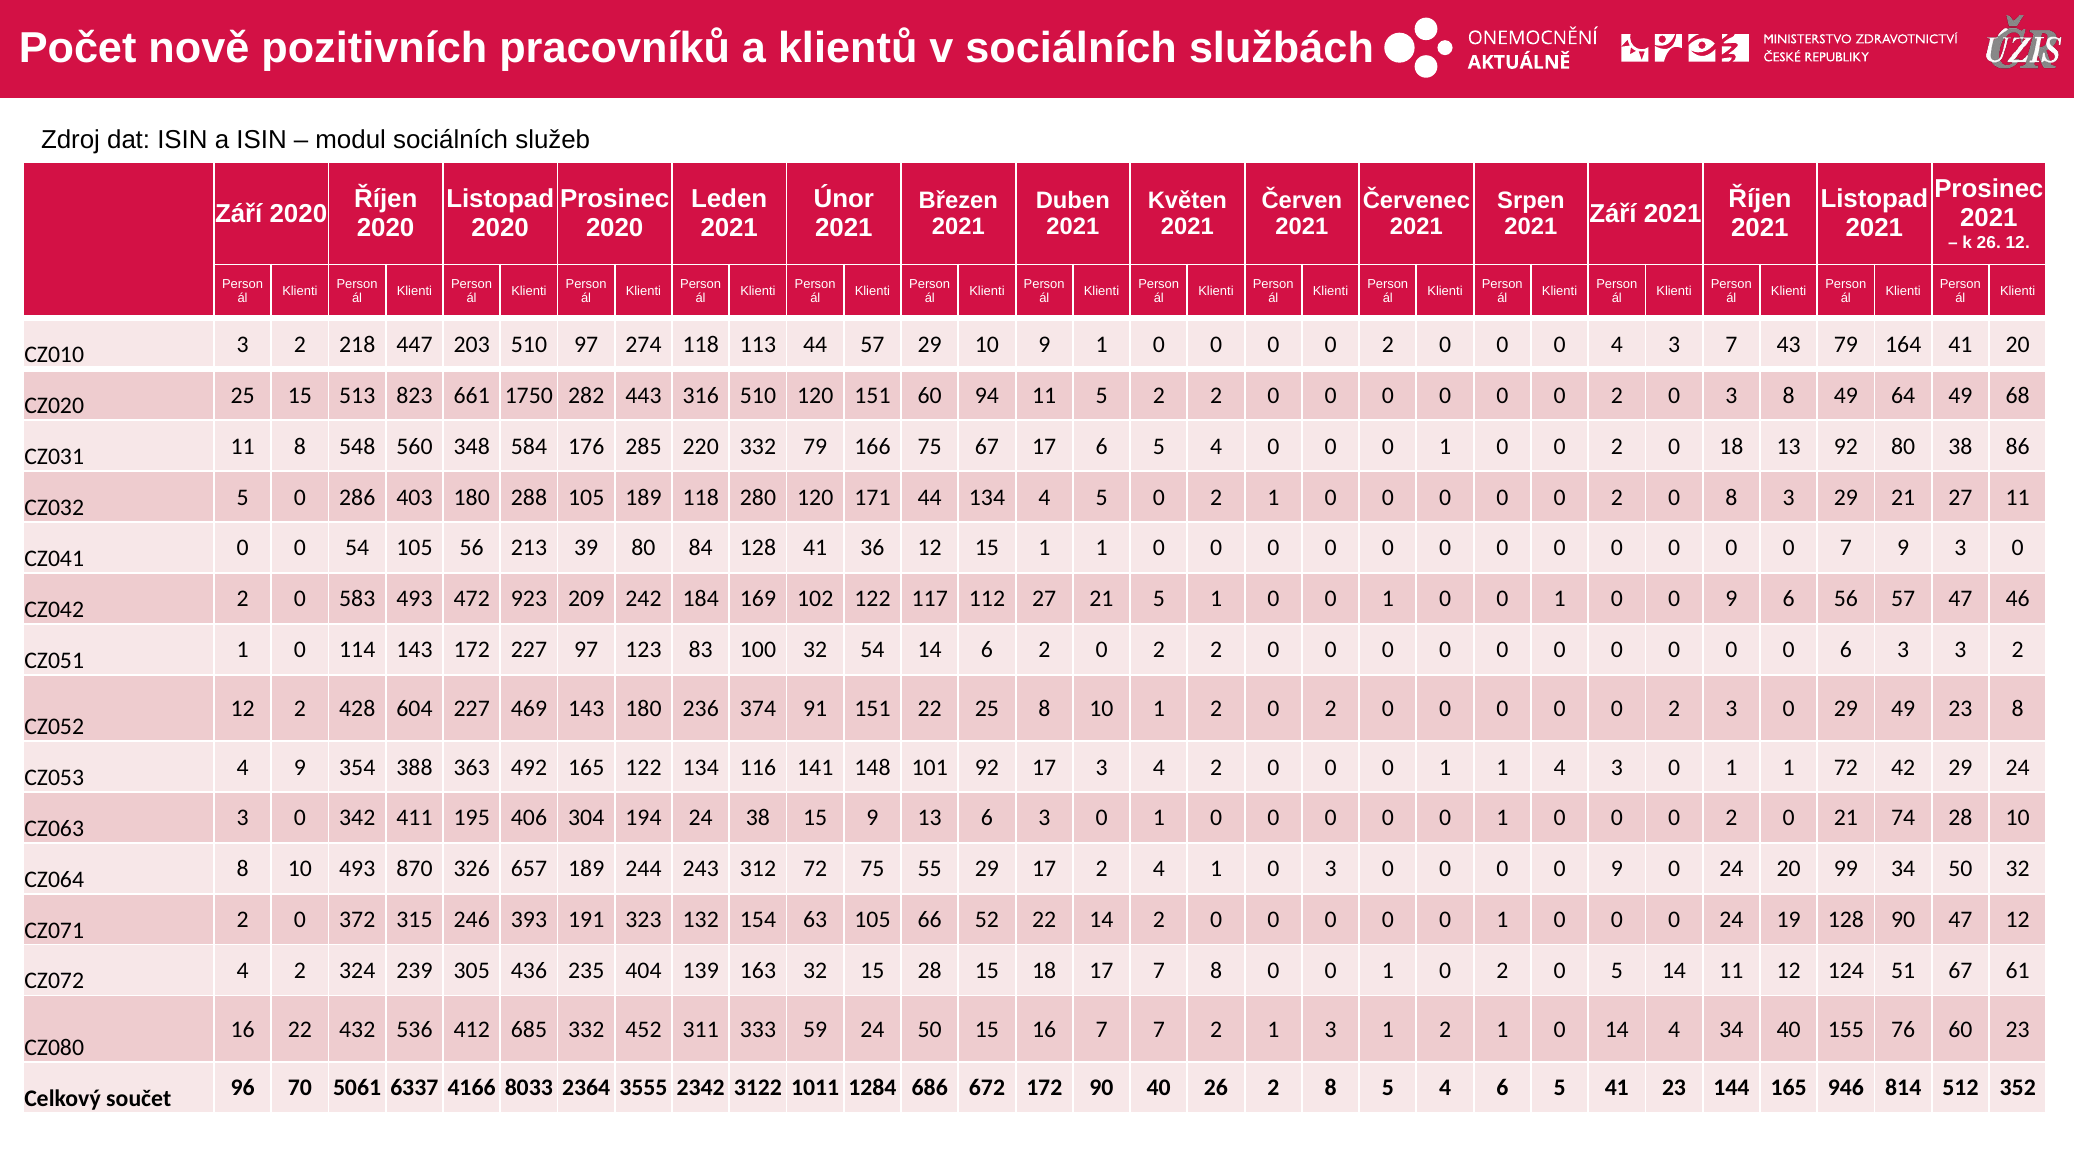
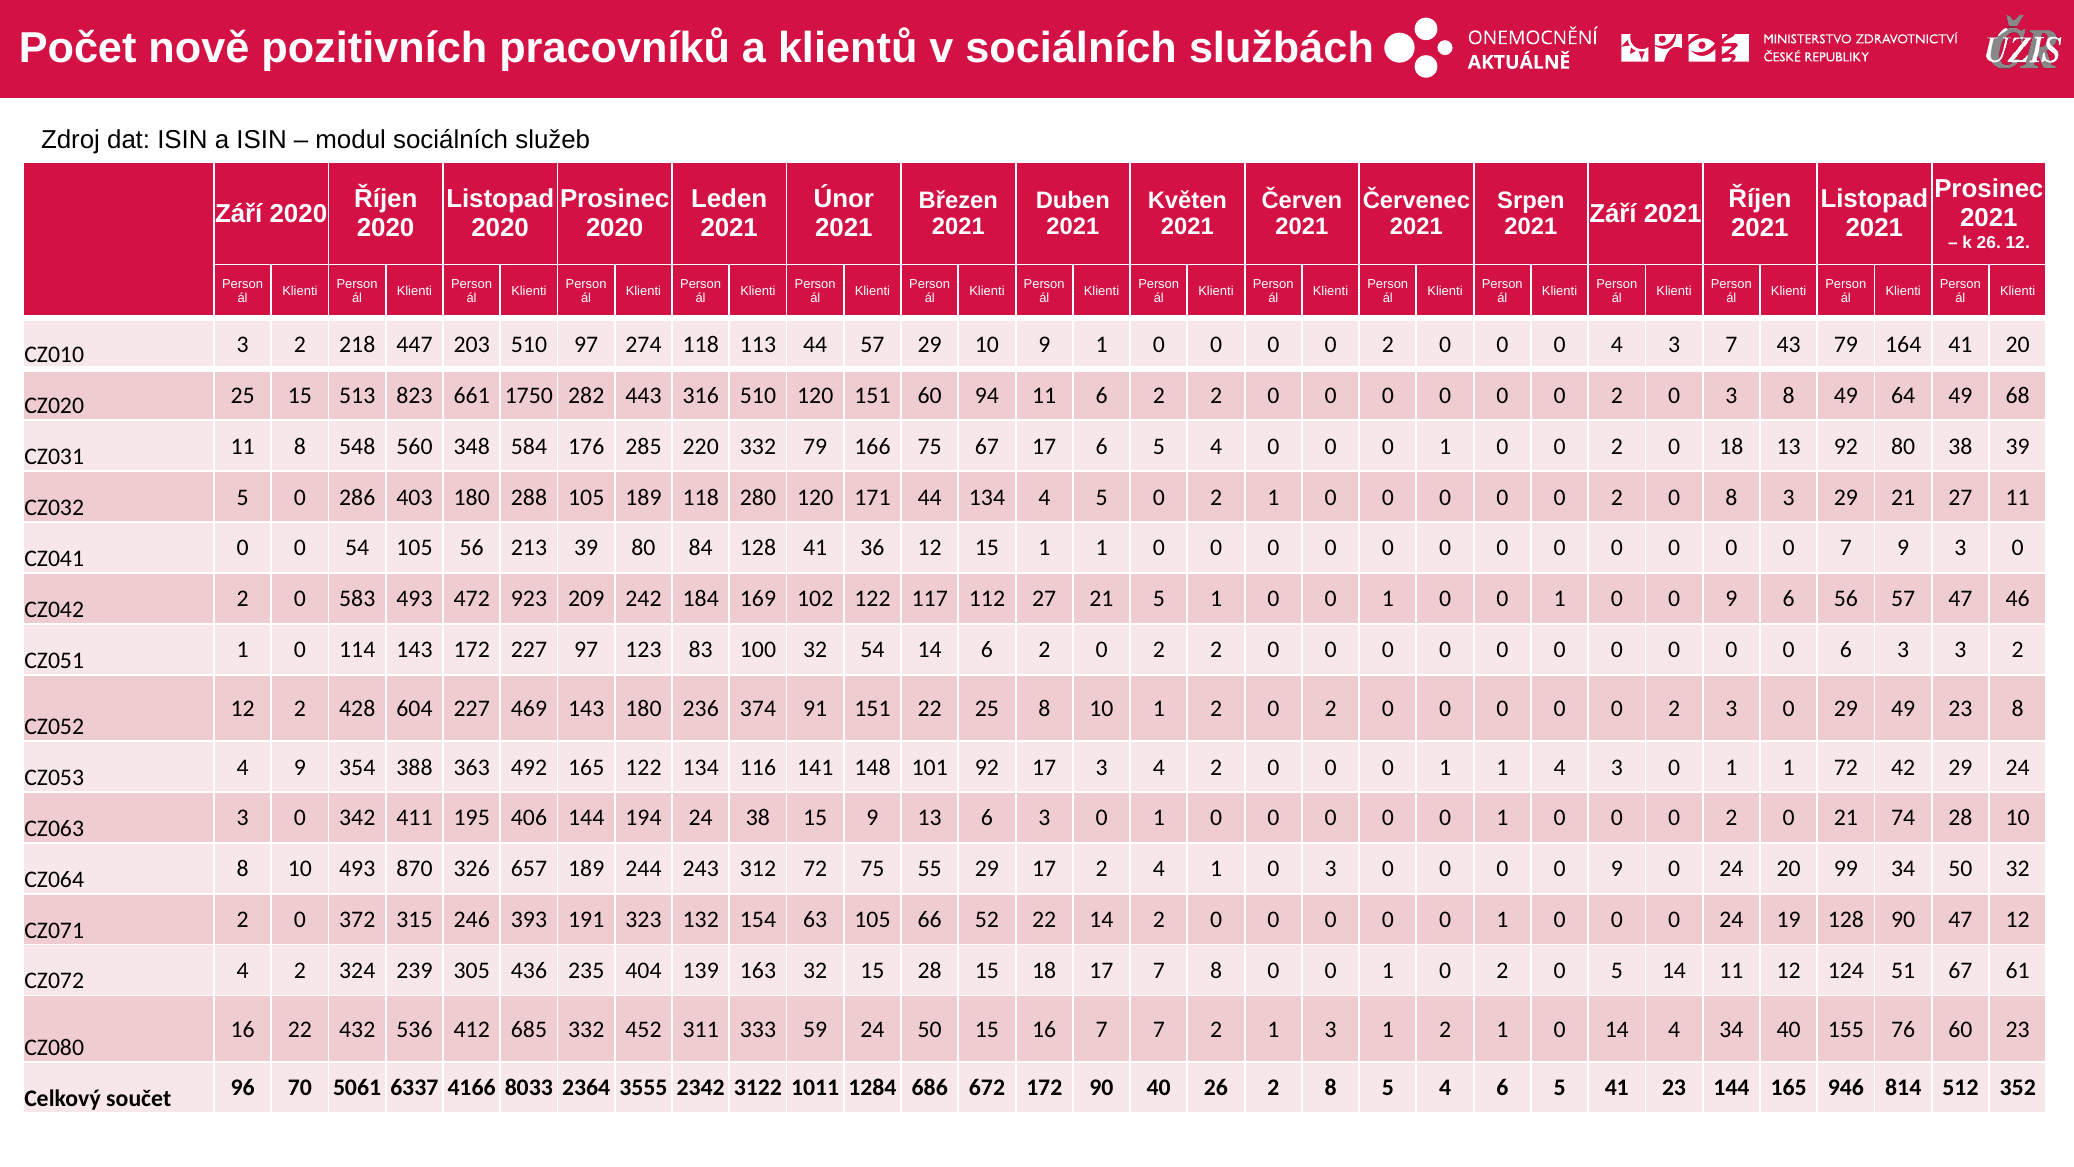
11 5: 5 -> 6 (1102, 395)
38 86: 86 -> 39 (2018, 446)
406 304: 304 -> 144 (586, 818)
